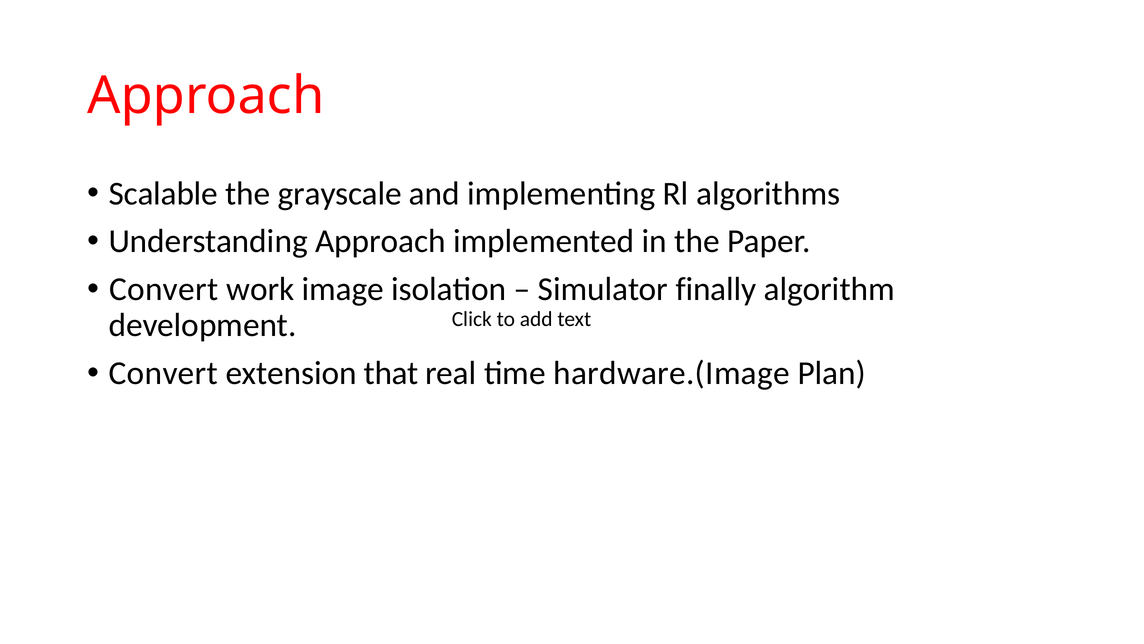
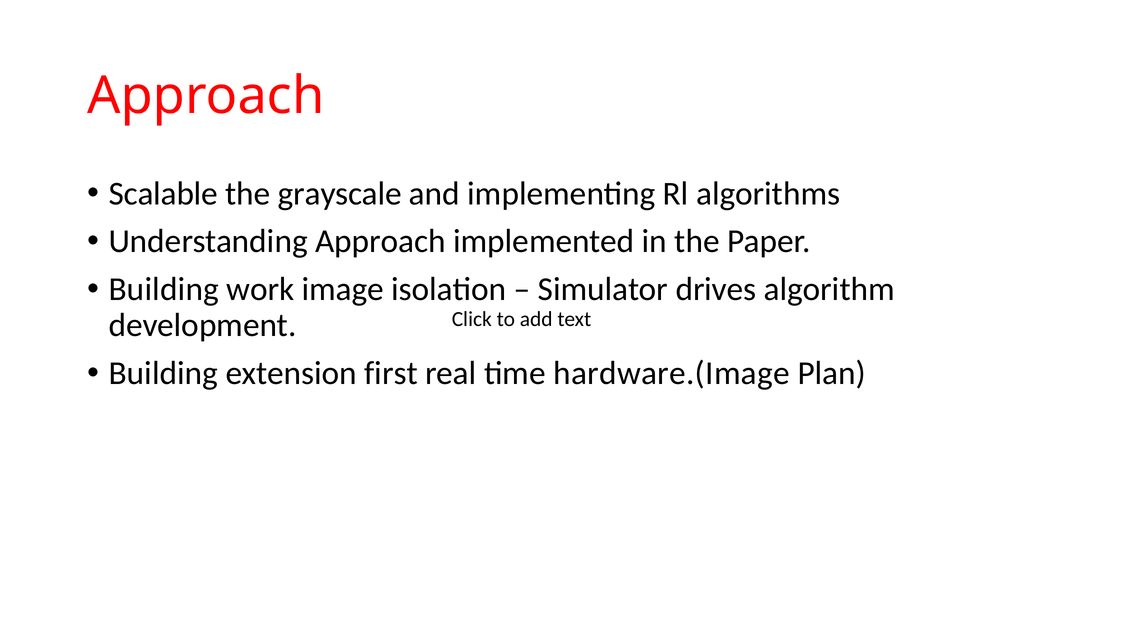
Convert: Convert -> Building (164, 289)
finally: finally -> drives (716, 289)
Convert: Convert -> Building (163, 373)
that: that -> first (391, 373)
